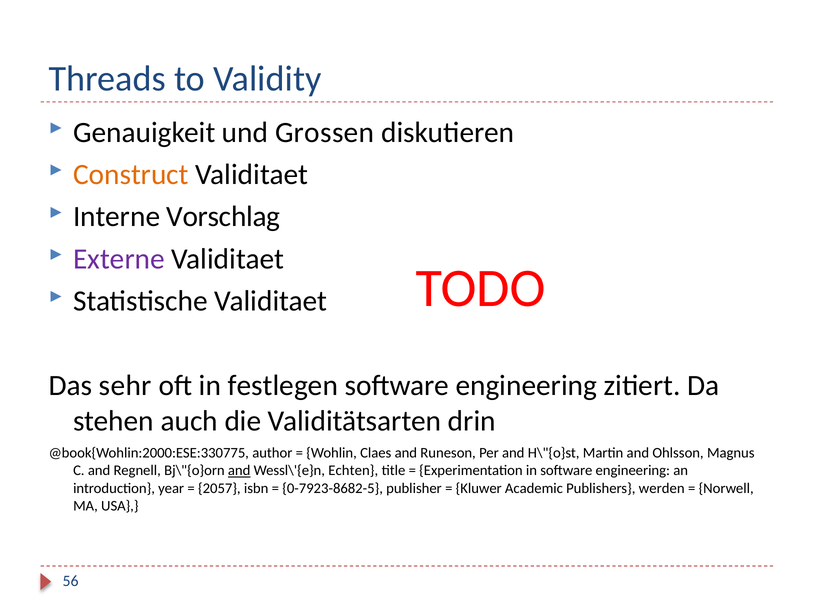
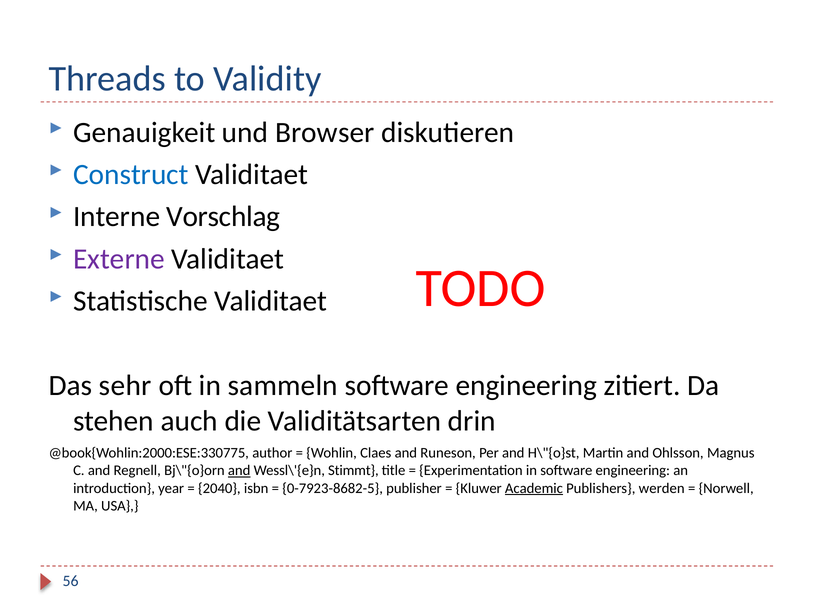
Grossen: Grossen -> Browser (325, 132)
Construct colour: orange -> blue (131, 174)
festlegen: festlegen -> sammeln (283, 385)
Echten: Echten -> Stimmt (353, 470)
2057: 2057 -> 2040 (219, 488)
Academic underline: none -> present (534, 488)
